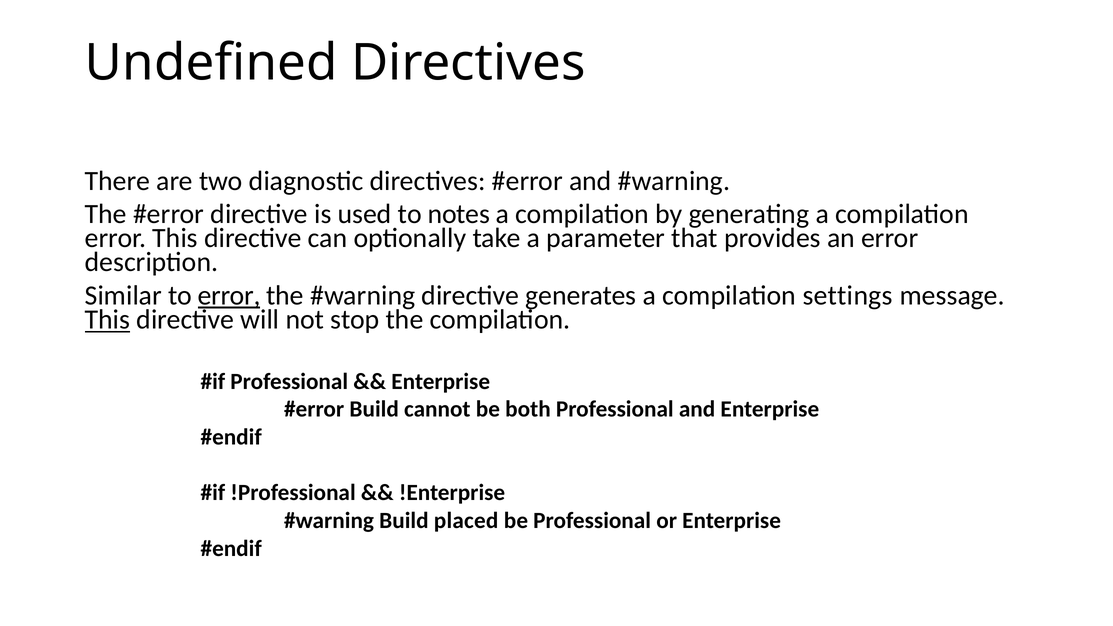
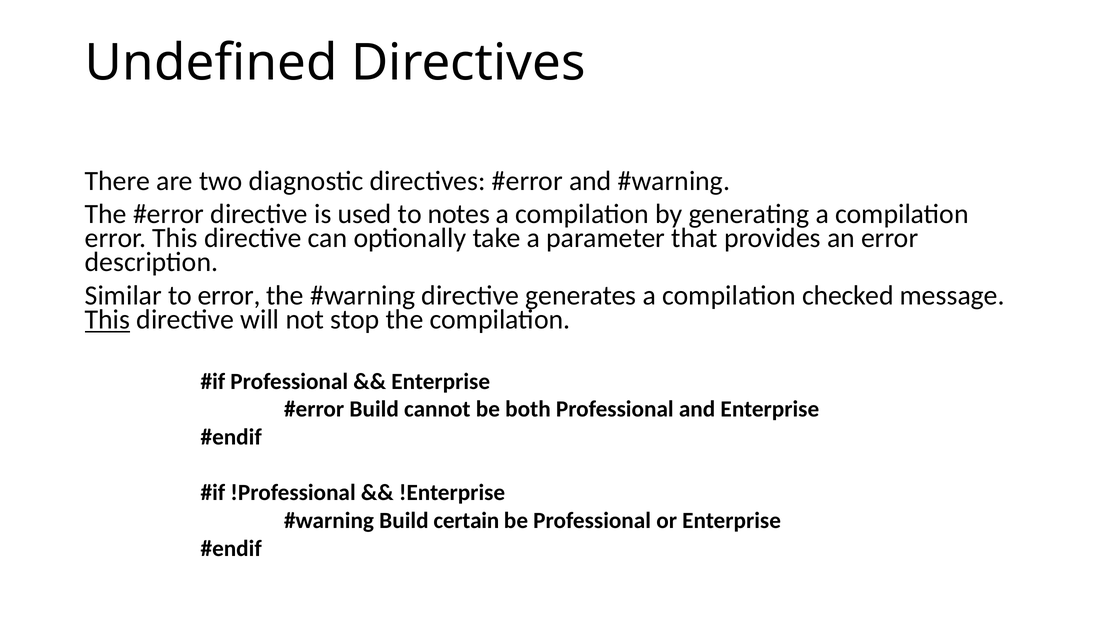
error underline: present -> none (229, 296)
settings: settings -> checked (848, 296)
placed: placed -> certain (466, 521)
